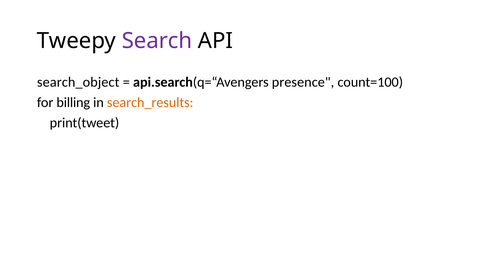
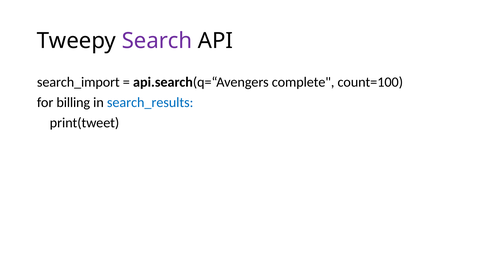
search_object: search_object -> search_import (78, 82)
presence: presence -> complete (303, 82)
search_results colour: orange -> blue (150, 102)
